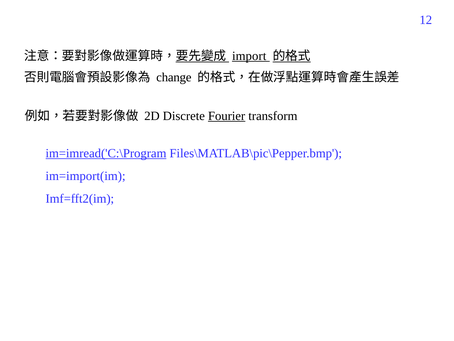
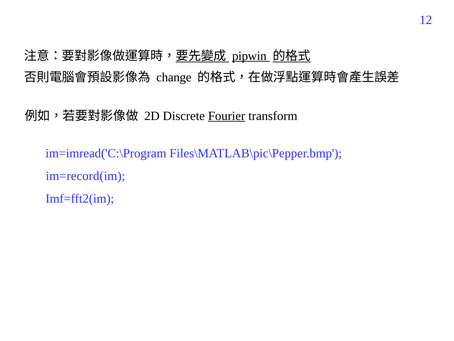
import: import -> pipwin (249, 56)
im=imread('C:\Program underline: present -> none (106, 153)
im=import(im: im=import(im -> im=record(im (85, 176)
